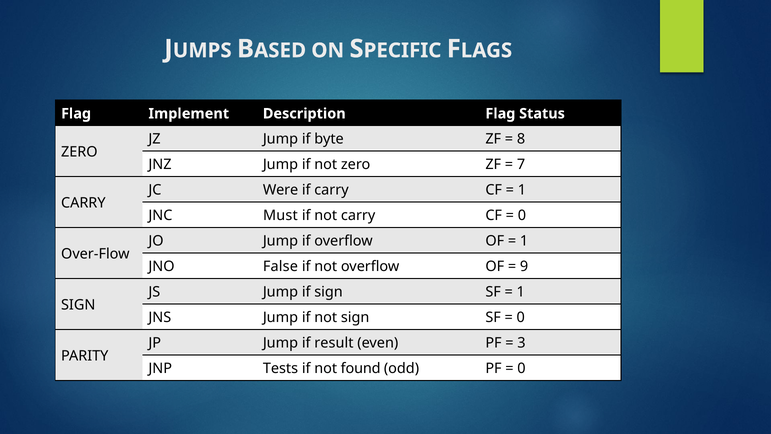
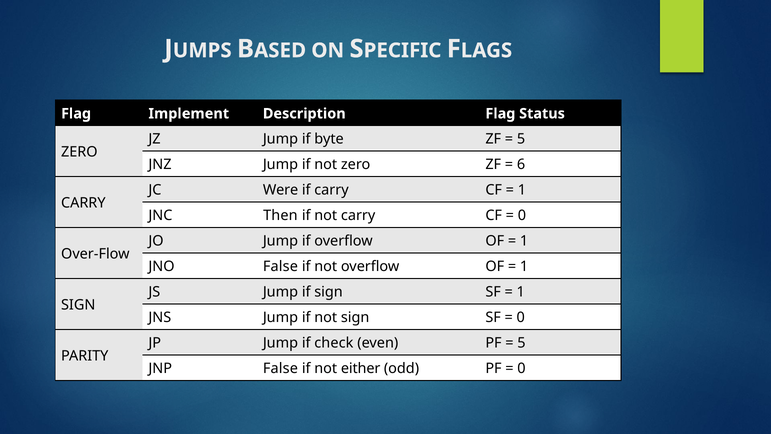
8: 8 -> 5 (521, 139)
7: 7 -> 6 (521, 164)
Must: Must -> Then (280, 215)
9: 9 -> 1 (524, 266)
result: result -> check (334, 343)
3: 3 -> 5 (522, 343)
JNP Tests: Tests -> False (280, 368)
found: found -> either (361, 368)
